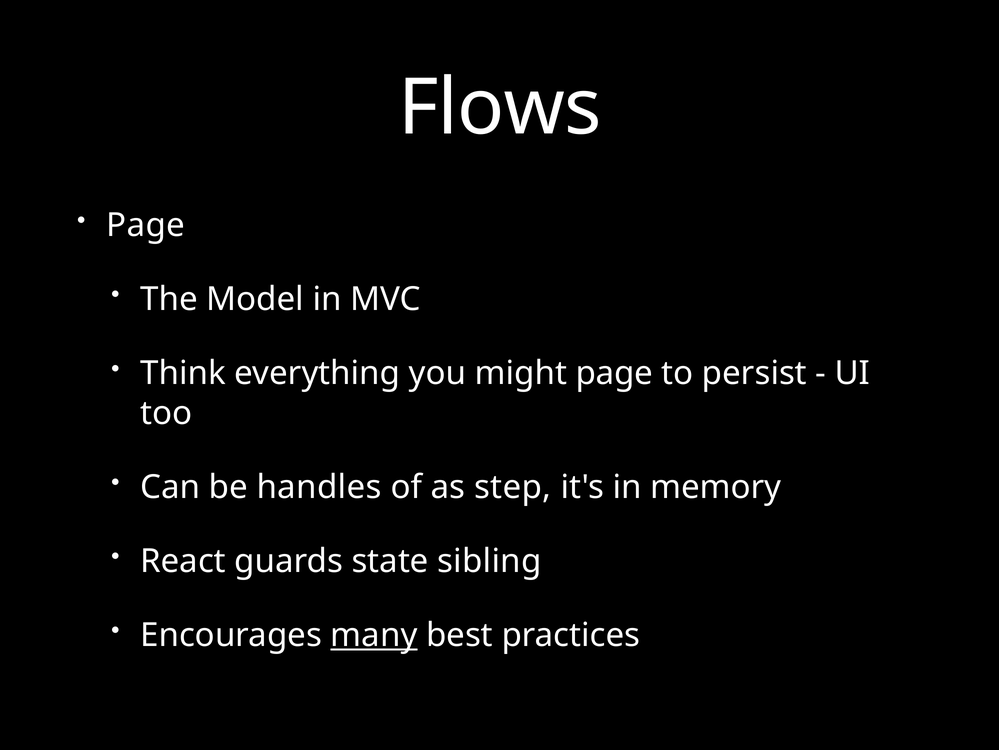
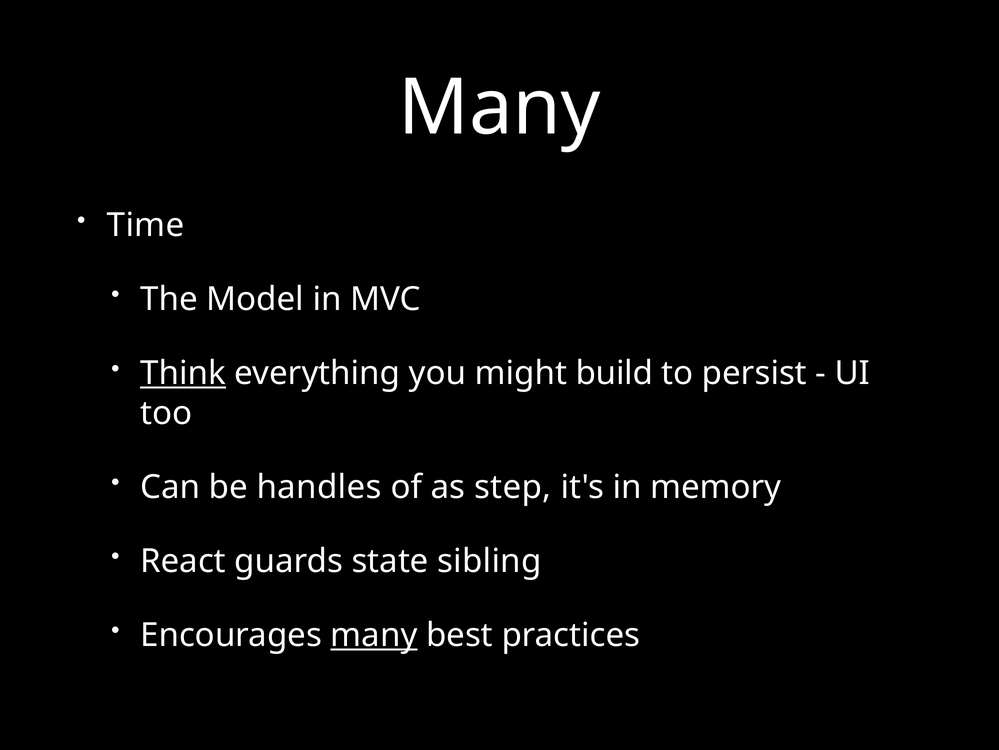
Flows: Flows -> Many (500, 108)
Page: Page -> Time (146, 225)
Think underline: none -> present (183, 373)
might page: page -> build (614, 373)
